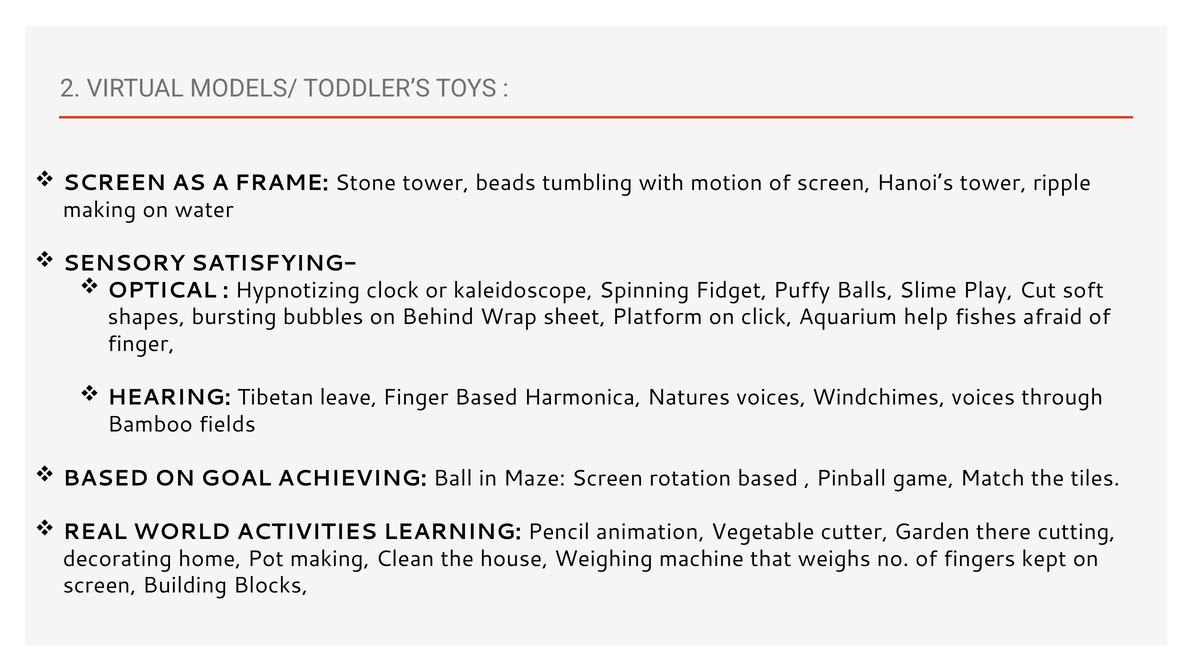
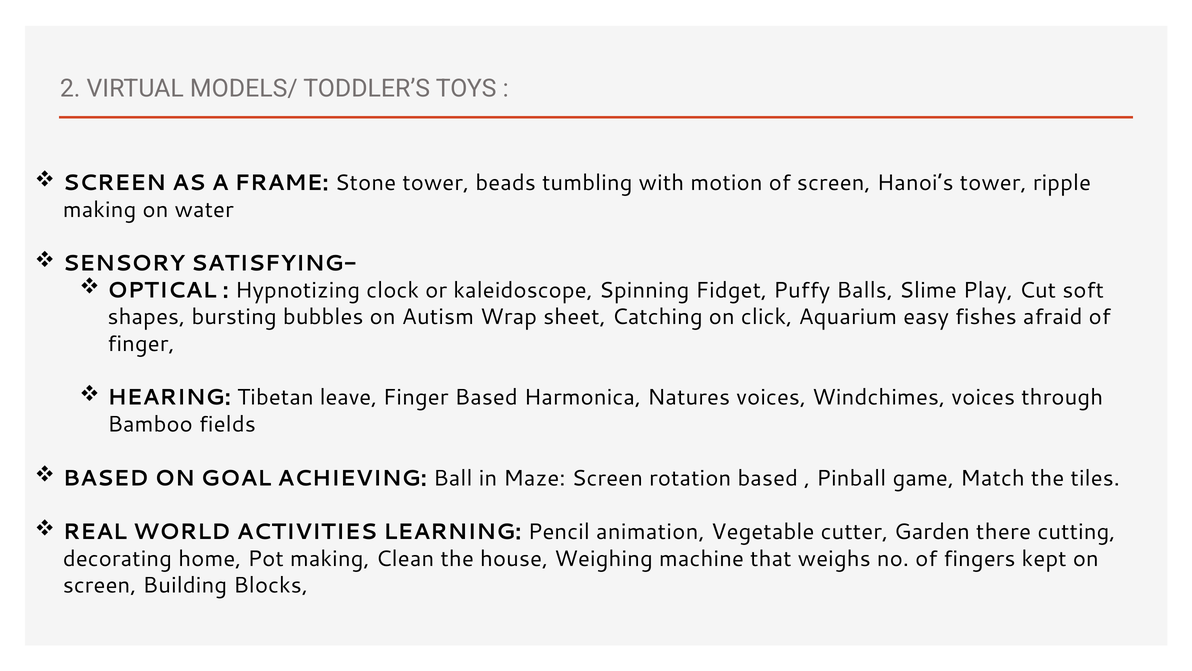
Behind: Behind -> Autism (438, 317)
Platform: Platform -> Catching (657, 317)
help: help -> easy (926, 317)
